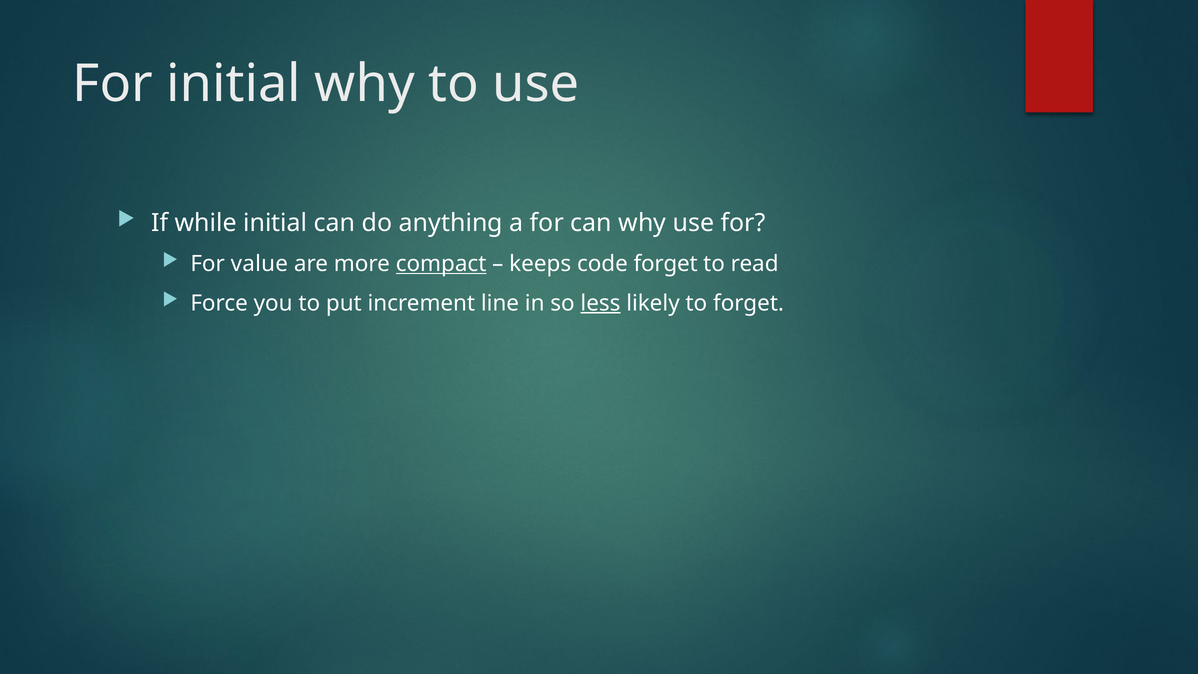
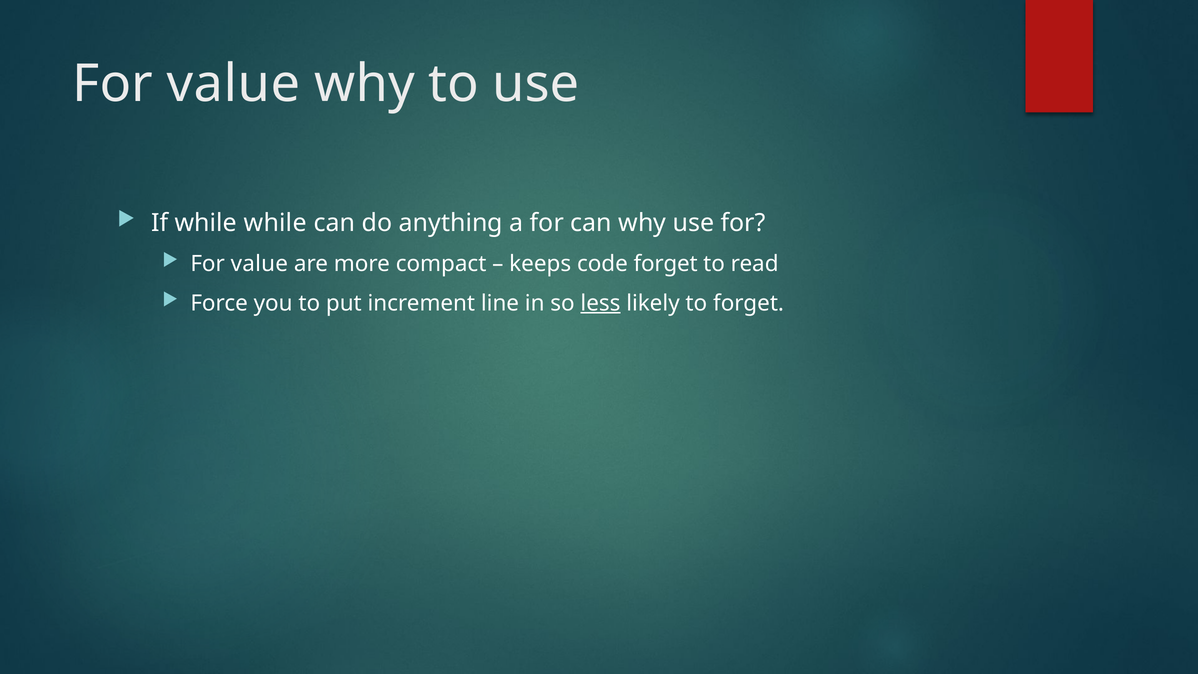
initial: initial -> value (233, 84)
while initial: initial -> while (275, 223)
compact underline: present -> none (441, 264)
